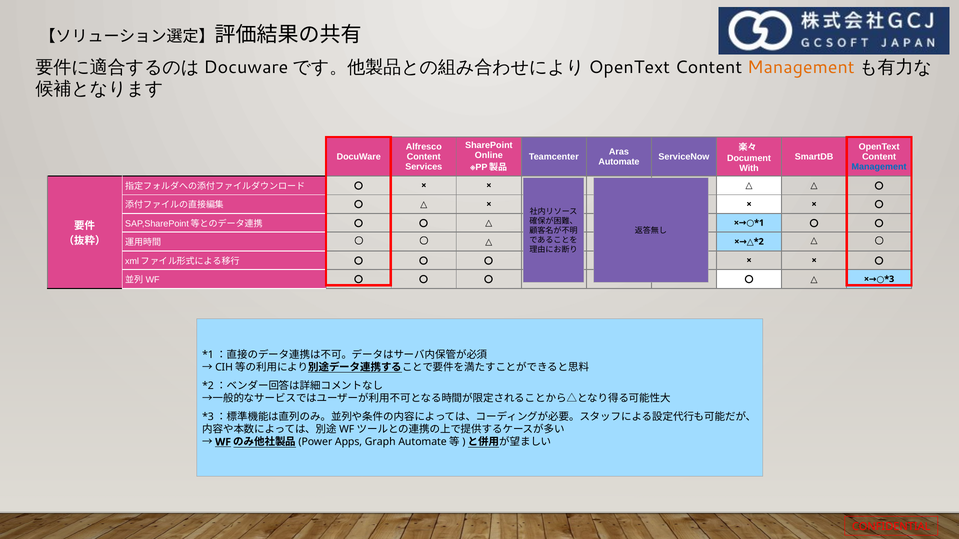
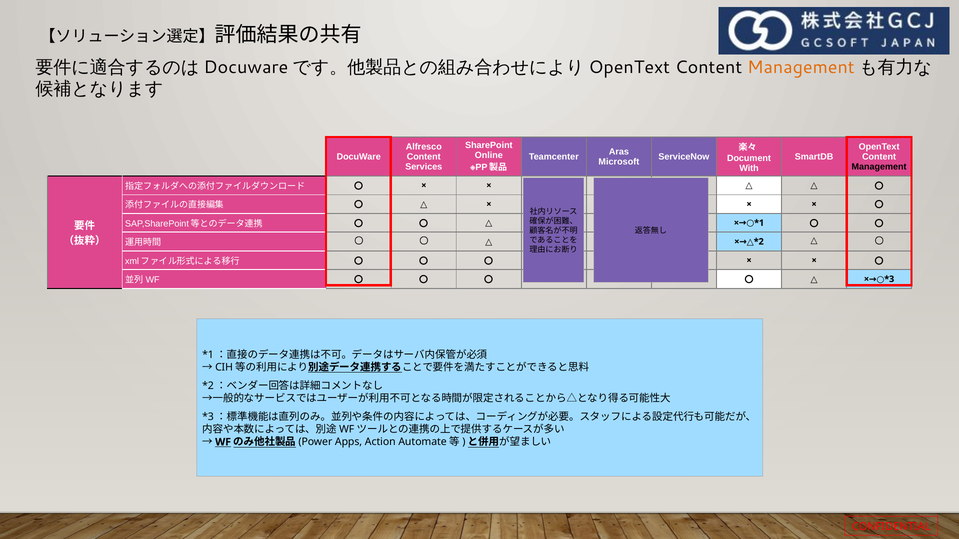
Automate: Automate -> Microsoft (619, 162)
Management colour: blue -> black (879, 167)
Graph: Graph -> Action (380, 442)
